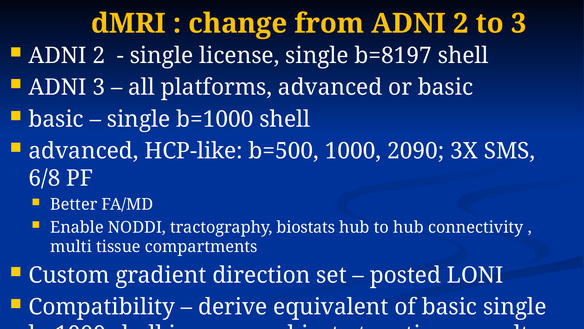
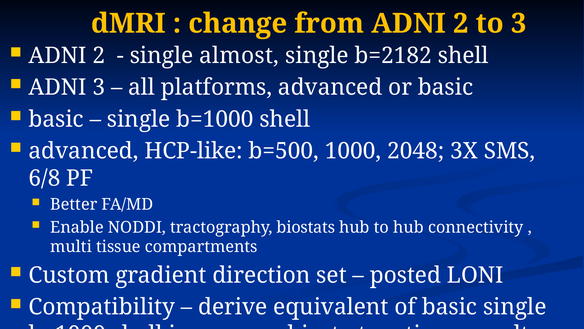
license: license -> almost (239, 55)
b=8197: b=8197 -> b=2182 (393, 55)
2090: 2090 -> 2048 (416, 151)
